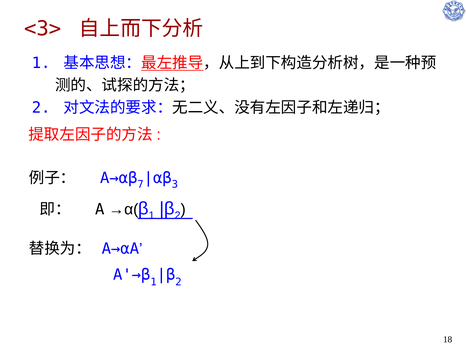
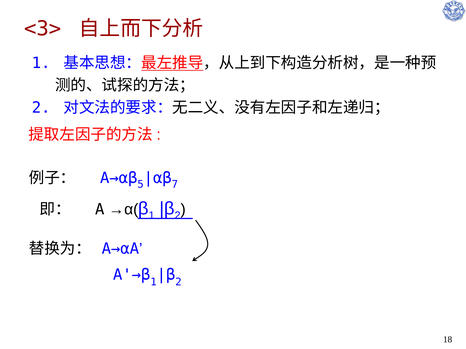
7: 7 -> 5 (141, 184)
3: 3 -> 7 (175, 184)
